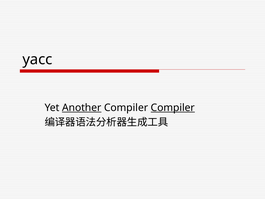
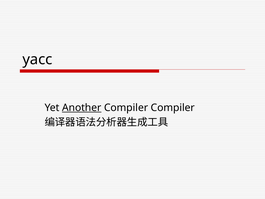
Compiler underline: present -> none (173, 108)
